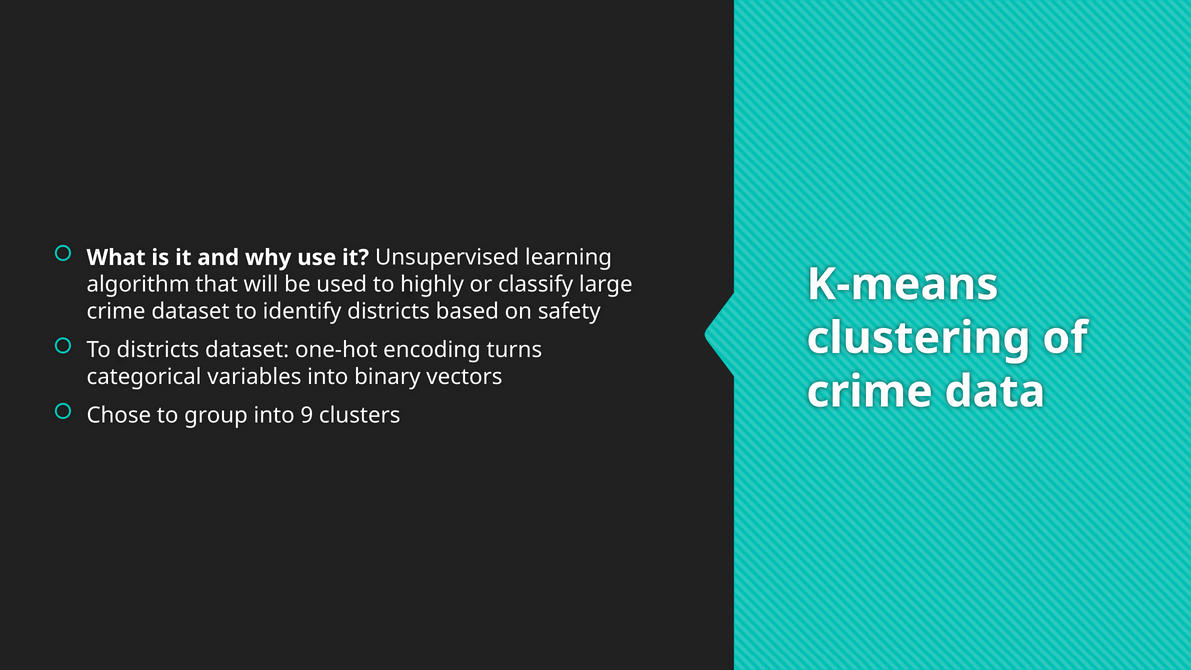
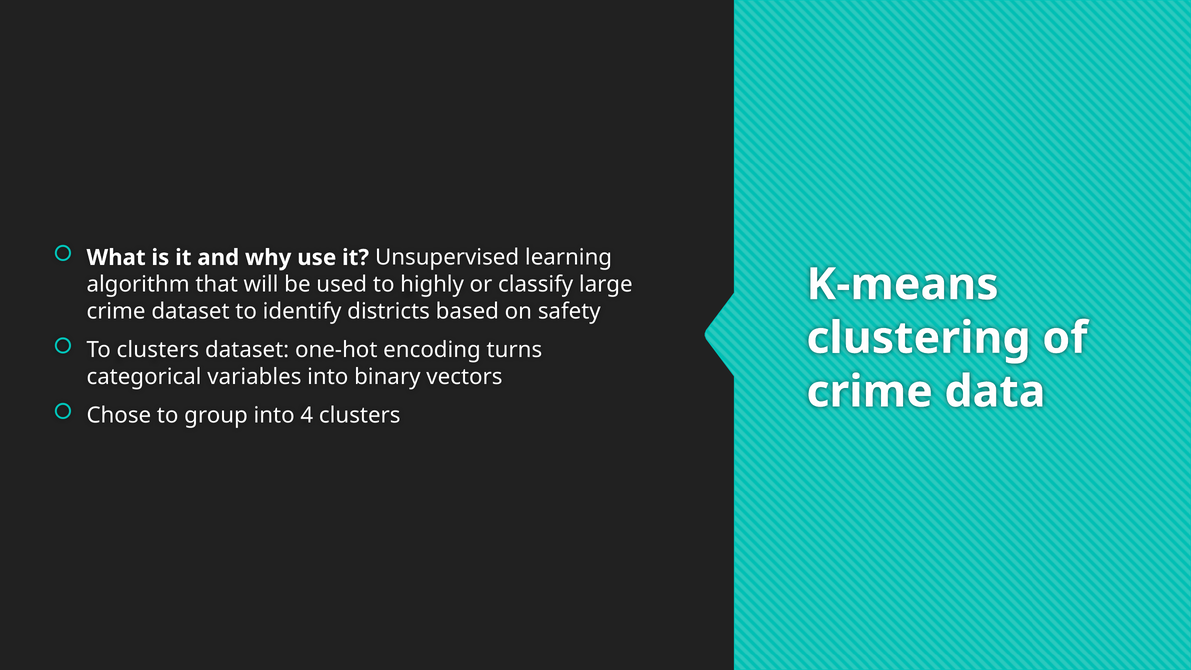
To districts: districts -> clusters (158, 350)
9: 9 -> 4 (307, 415)
